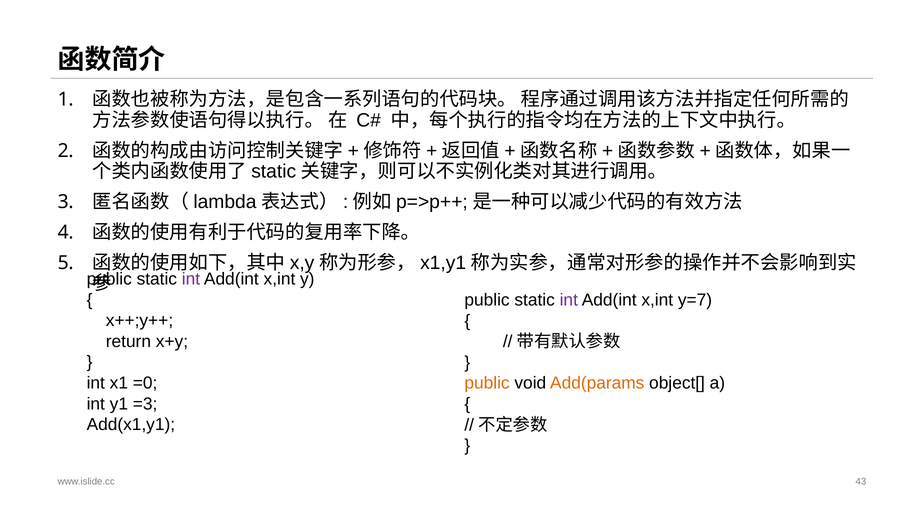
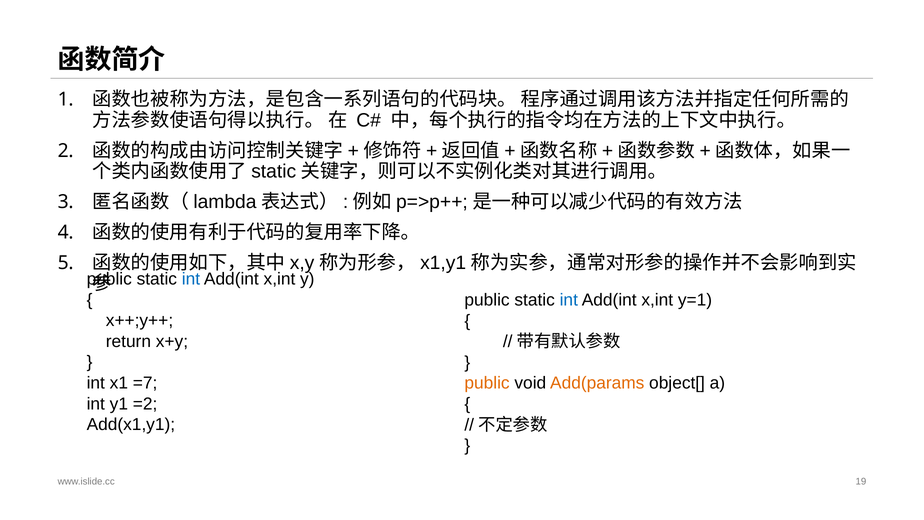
int colour: purple -> blue (191, 279)
int colour: purple -> blue (569, 300)
y=7: y=7 -> y=1 (695, 300)
=0: =0 -> =7 (145, 383)
=3: =3 -> =2 (145, 404)
43: 43 -> 19 (861, 481)
